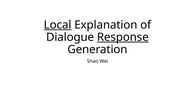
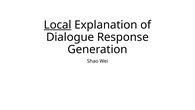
Response underline: present -> none (123, 37)
